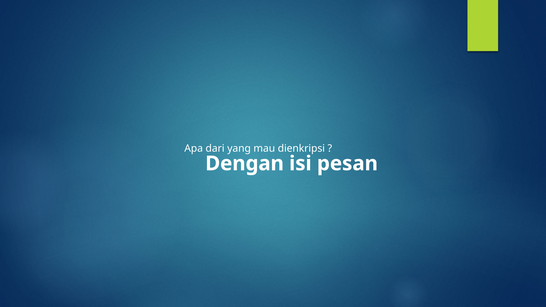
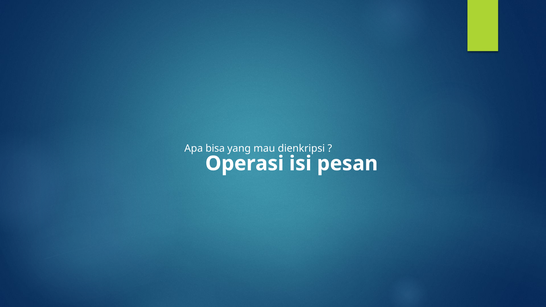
dari: dari -> bisa (215, 148)
Dengan: Dengan -> Operasi (245, 164)
